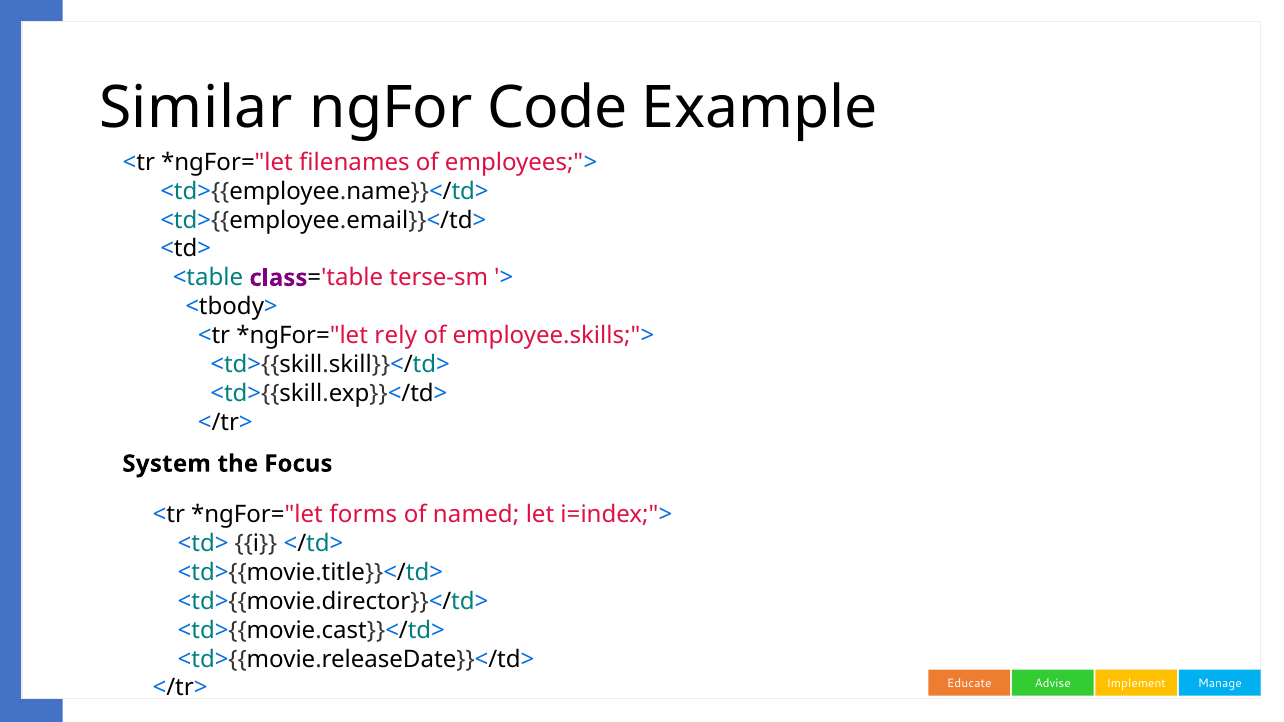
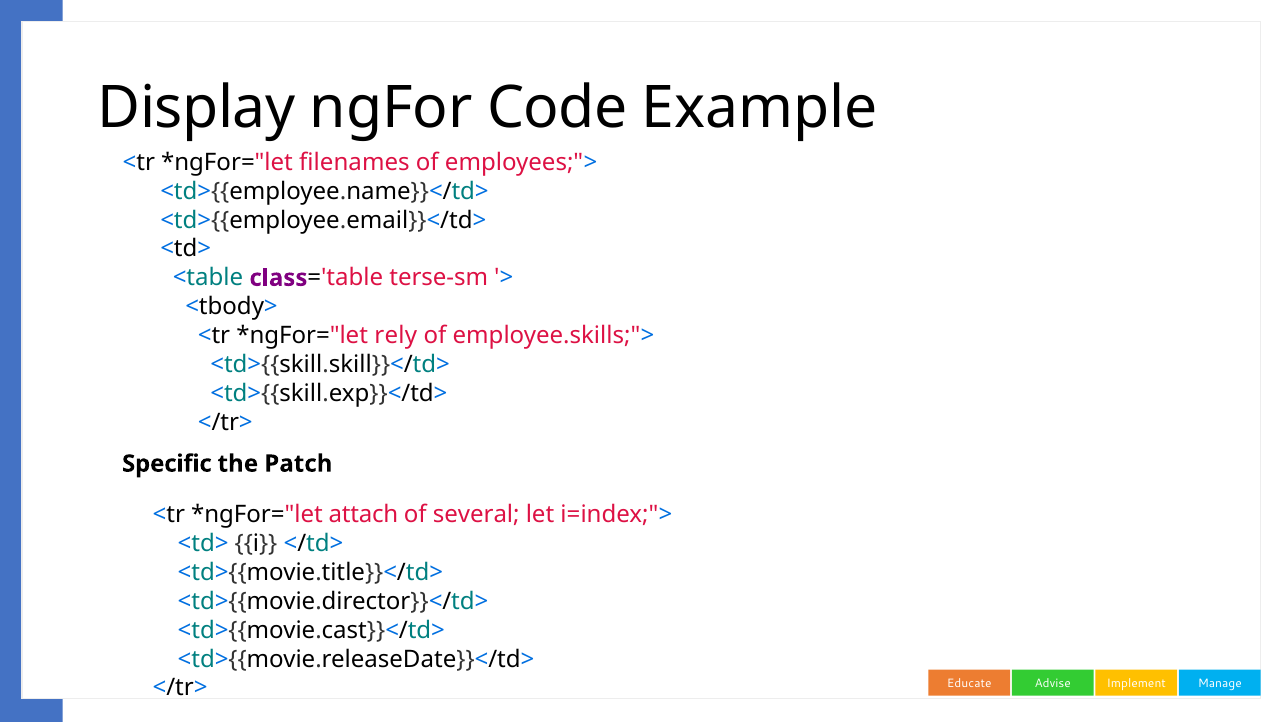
Similar: Similar -> Display (197, 108)
System: System -> Specific (167, 464)
Focus: Focus -> Patch (298, 464)
forms: forms -> attach (363, 515)
named: named -> several (476, 515)
